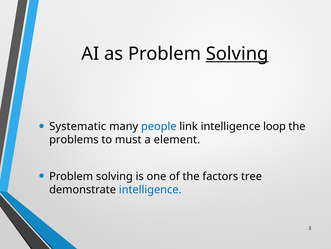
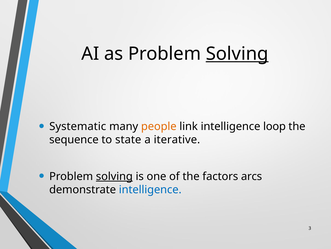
people colour: blue -> orange (159, 126)
problems: problems -> sequence (74, 139)
must: must -> state (128, 139)
element: element -> iterative (177, 139)
solving underline: none -> present (114, 176)
tree: tree -> arcs (252, 176)
